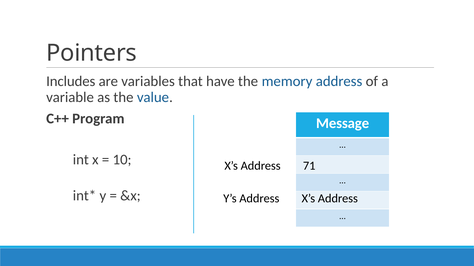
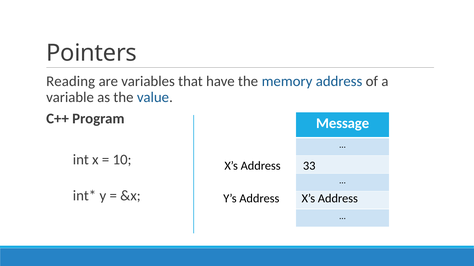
Includes: Includes -> Reading (71, 81)
71: 71 -> 33 (309, 166)
